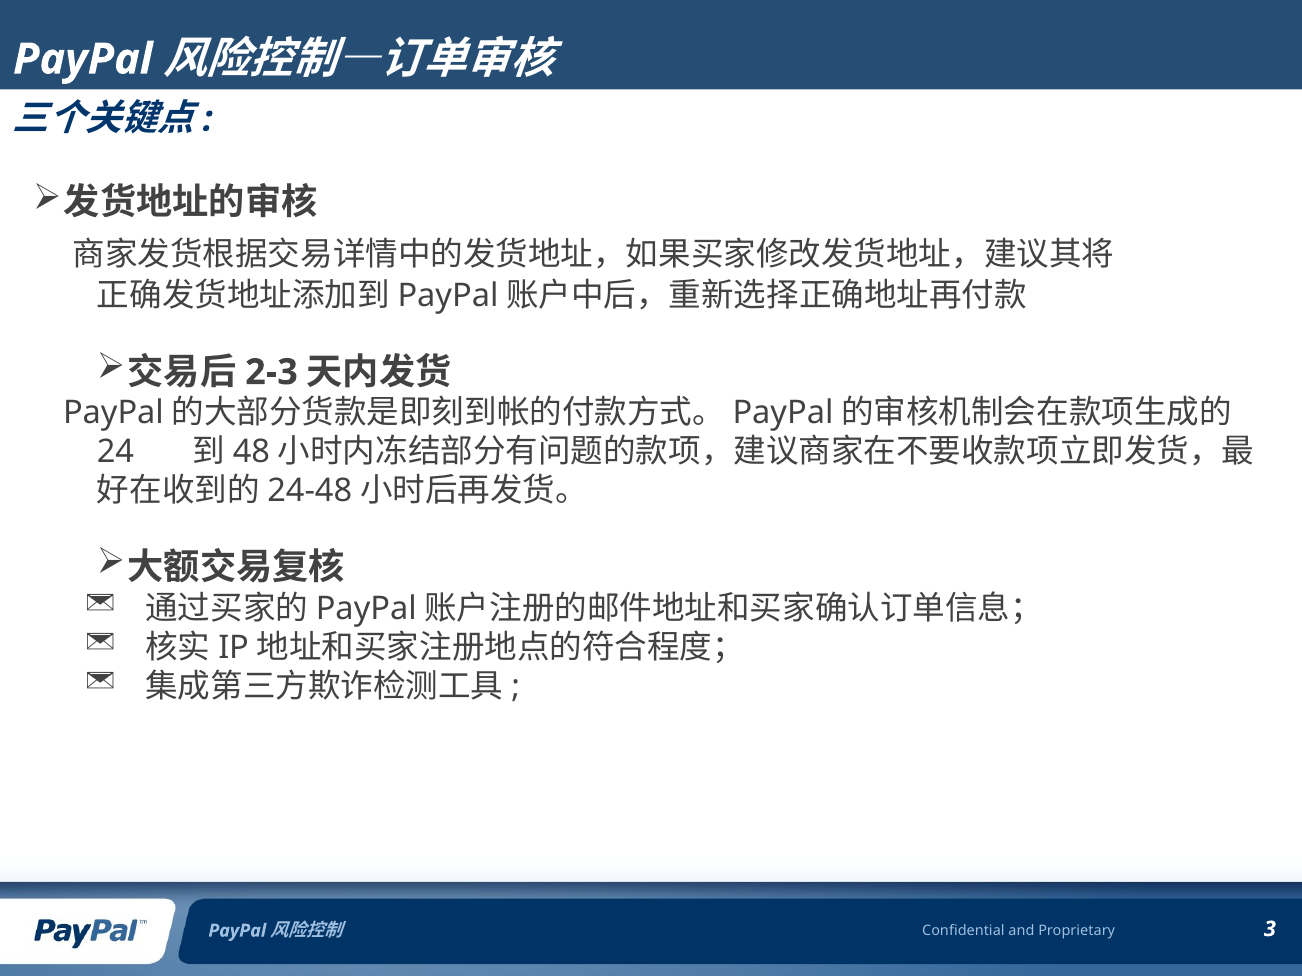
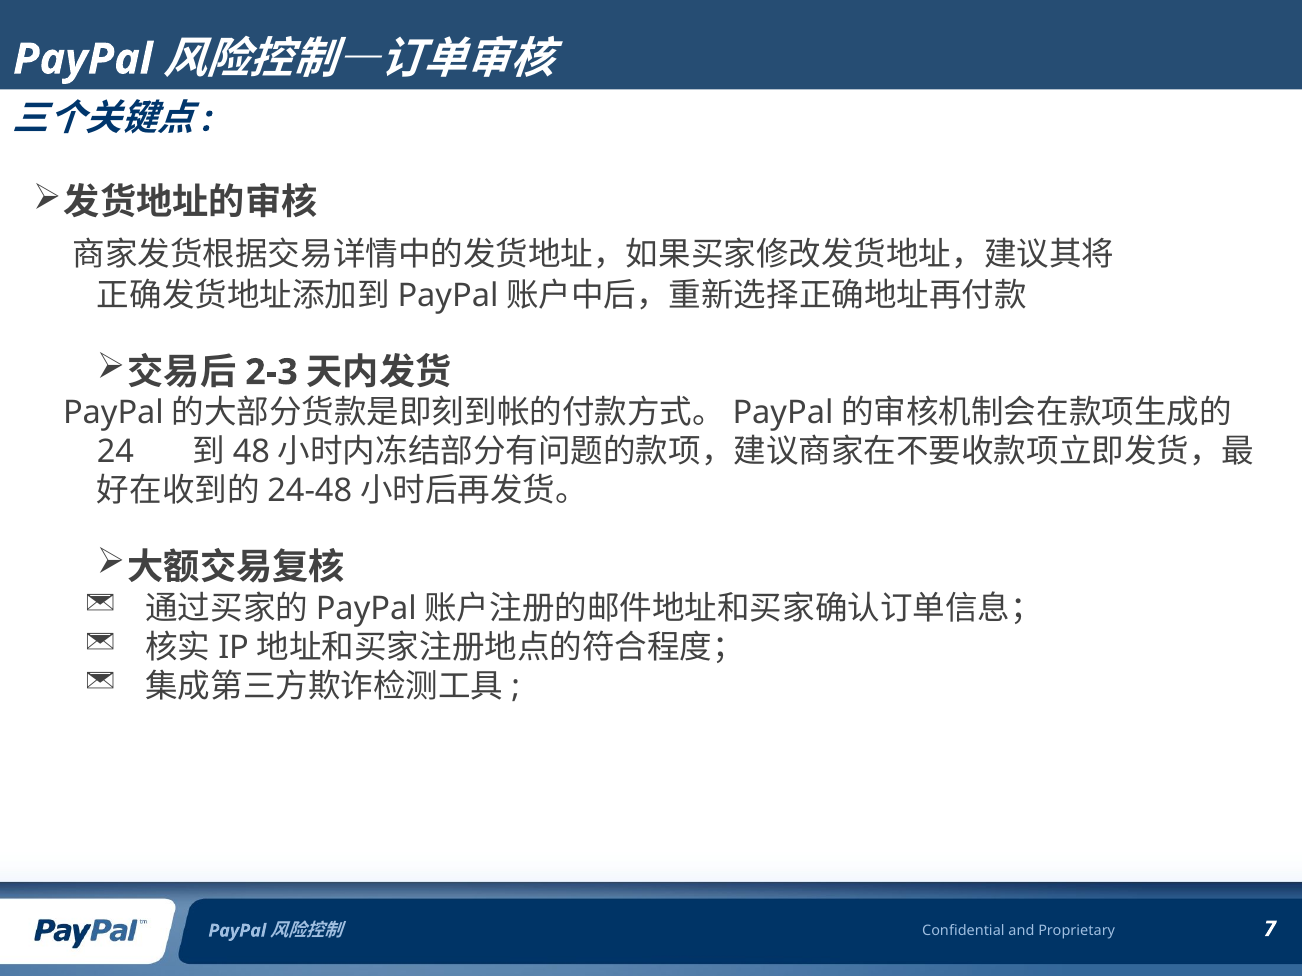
3: 3 -> 7 (1270, 929)
